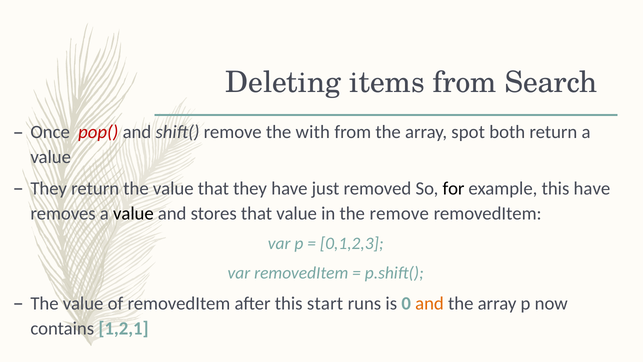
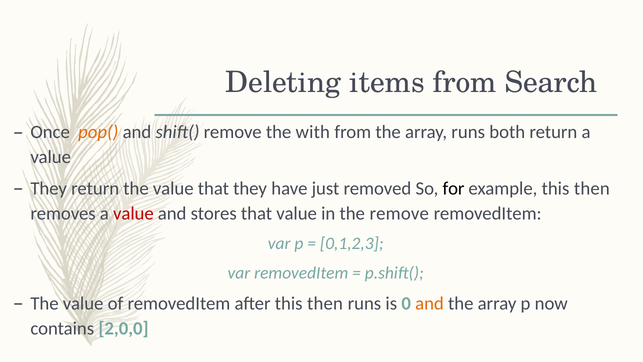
pop( colour: red -> orange (98, 132)
array spot: spot -> runs (468, 132)
example this have: have -> then (592, 188)
value colour: black -> red (133, 213)
after this start: start -> then (325, 303)
1,2,1: 1,2,1 -> 2,0,0 (124, 328)
